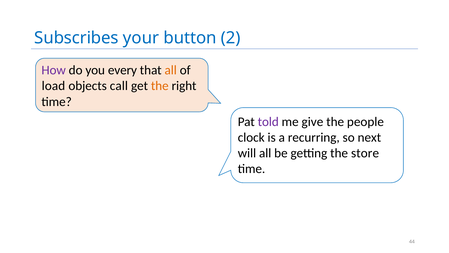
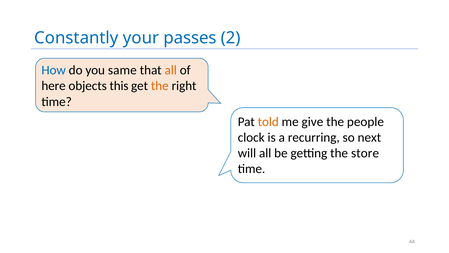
Subscribes: Subscribes -> Constantly (76, 38)
button: button -> passes (190, 38)
How colour: purple -> blue (54, 70)
every: every -> same (122, 70)
load: load -> here (54, 86)
call: call -> this (119, 86)
told colour: purple -> orange (268, 122)
